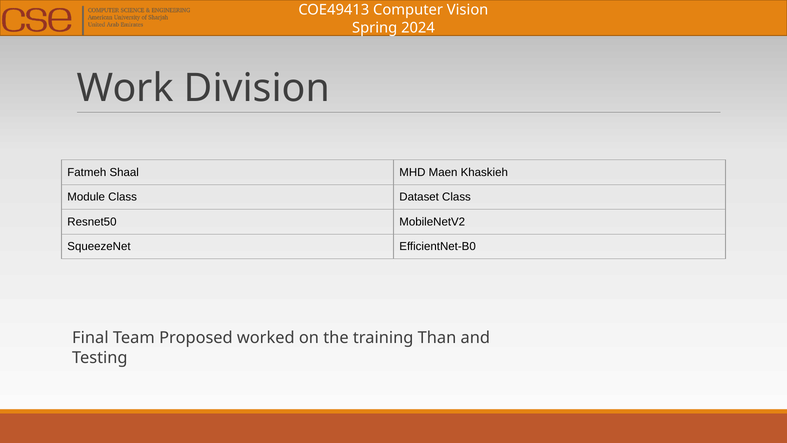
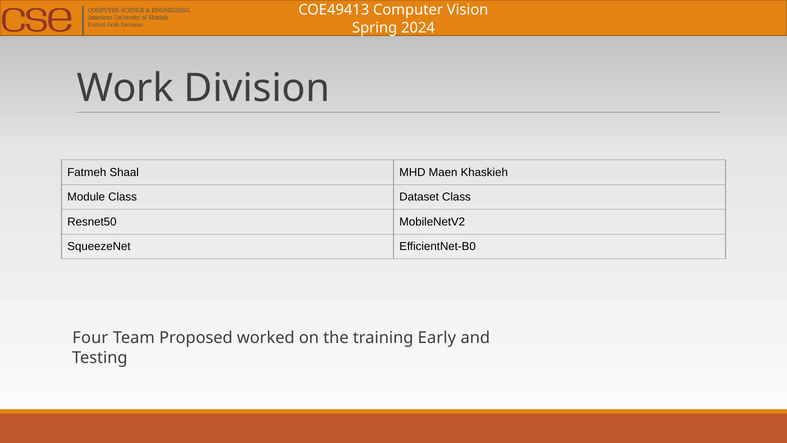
Final: Final -> Four (90, 338)
Than: Than -> Early (437, 338)
